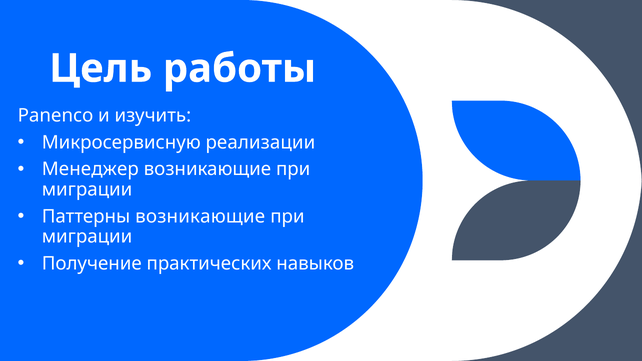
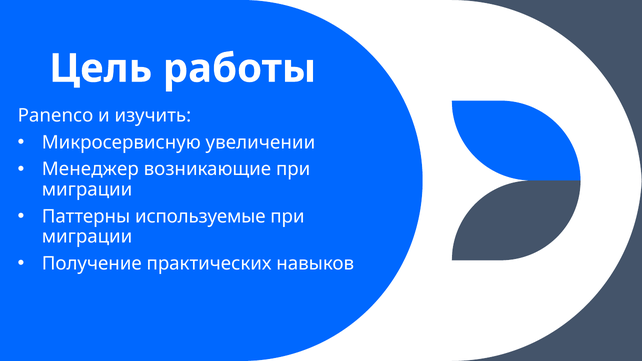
реализации: реализации -> увеличении (260, 142)
Паттерны возникающие: возникающие -> используемые (200, 216)
